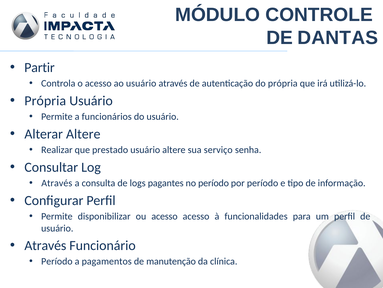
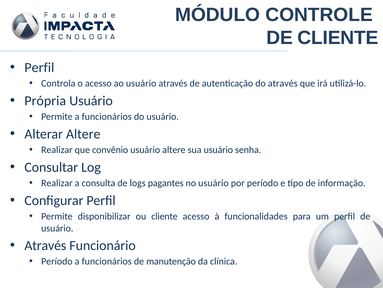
DE DANTAS: DANTAS -> CLIENTE (338, 38)
Partir: Partir -> Perfil (39, 67)
do própria: própria -> através (283, 83)
prestado: prestado -> convênio (110, 150)
sua serviço: serviço -> usuário (218, 150)
Através: Através -> Realizar (57, 183)
no período: período -> usuário (213, 183)
ou acesso: acesso -> cliente (164, 216)
pagamentos: pagamentos -> funcionários (107, 261)
